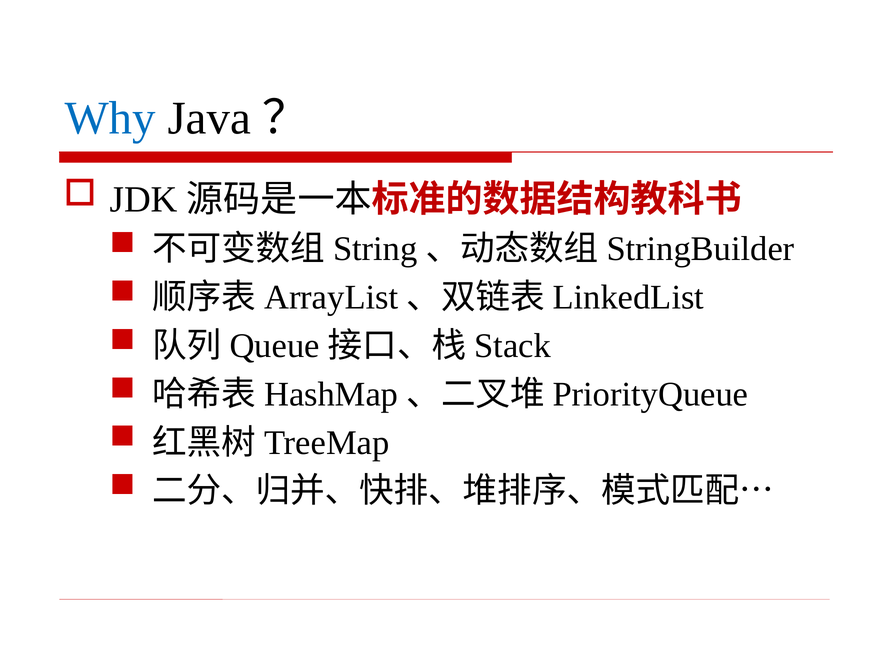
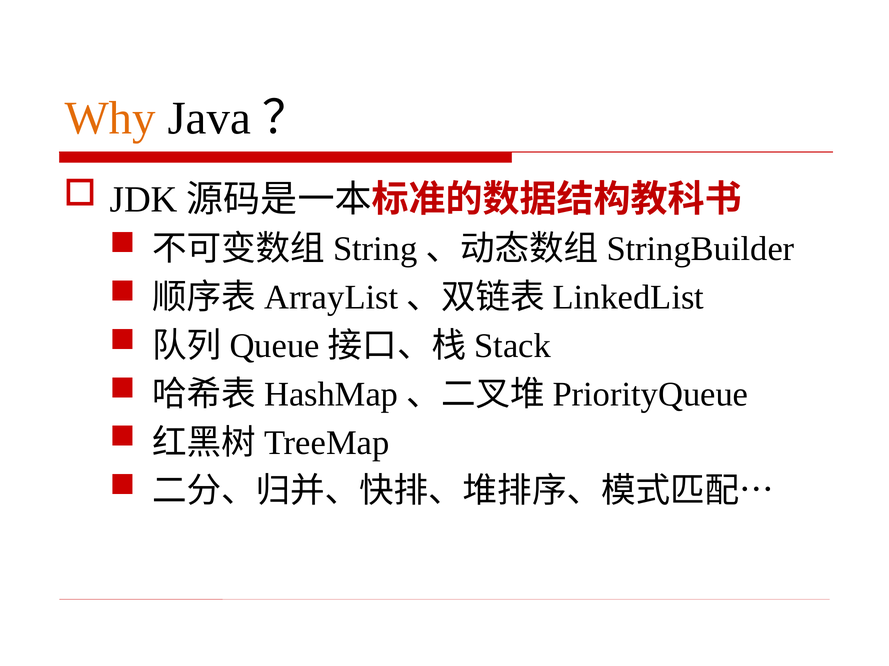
Why colour: blue -> orange (110, 119)
